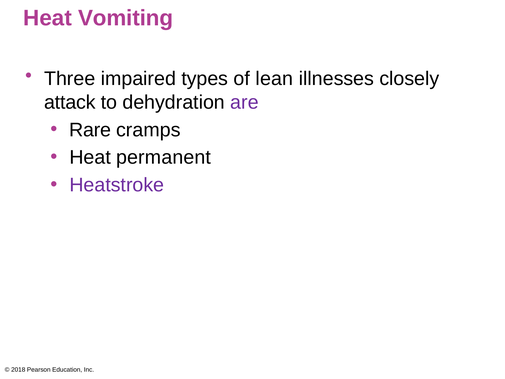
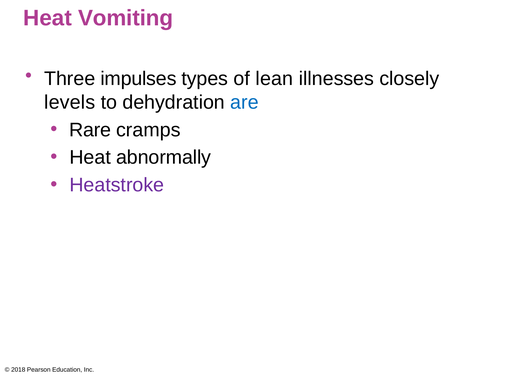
impaired: impaired -> impulses (138, 79)
attack: attack -> levels (70, 102)
are colour: purple -> blue (245, 102)
permanent: permanent -> abnormally (164, 157)
